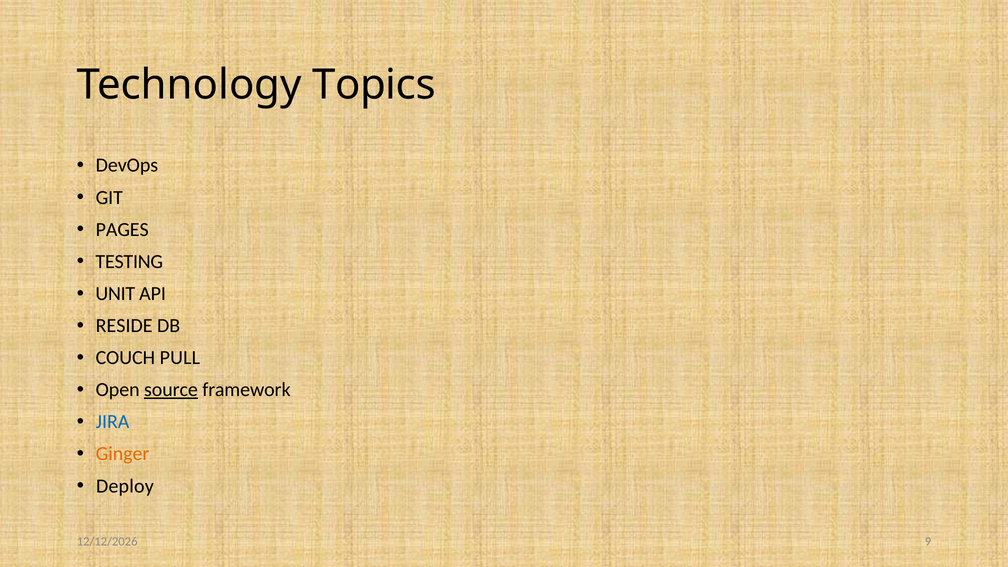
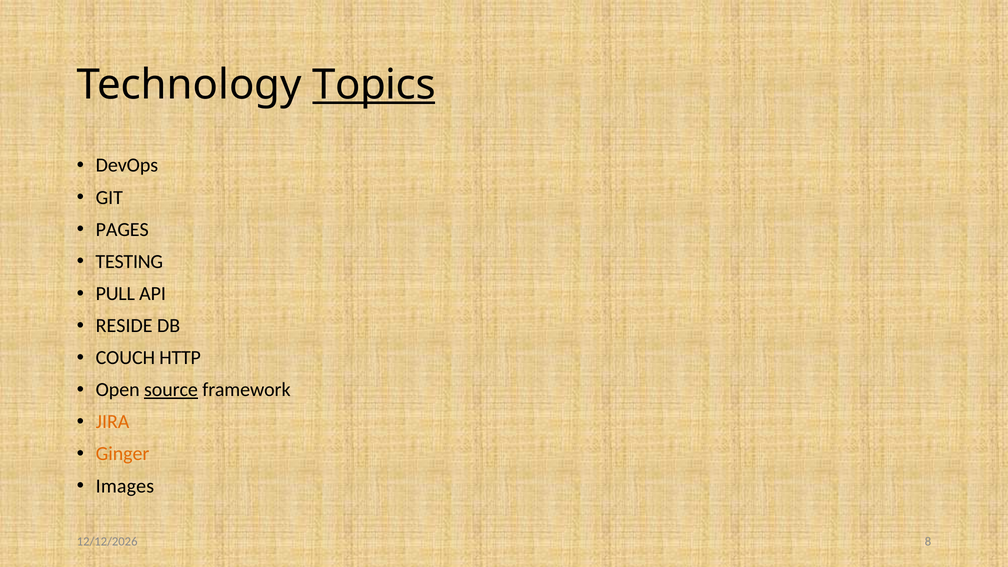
Topics underline: none -> present (374, 85)
UNIT: UNIT -> PULL (115, 294)
PULL: PULL -> HTTP (180, 358)
JIRA colour: blue -> orange (113, 422)
Deploy: Deploy -> Images (125, 486)
9: 9 -> 8 (928, 541)
